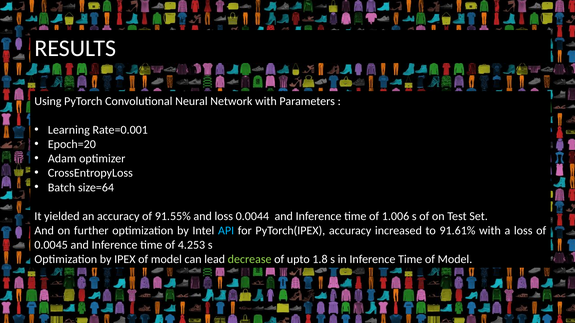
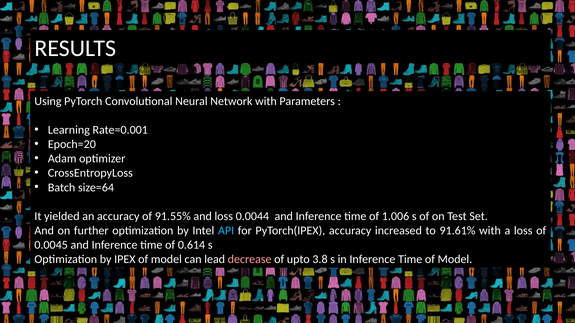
4.253: 4.253 -> 0.614 (191, 245)
decrease colour: light green -> pink (250, 260)
1.8: 1.8 -> 3.8 (320, 260)
